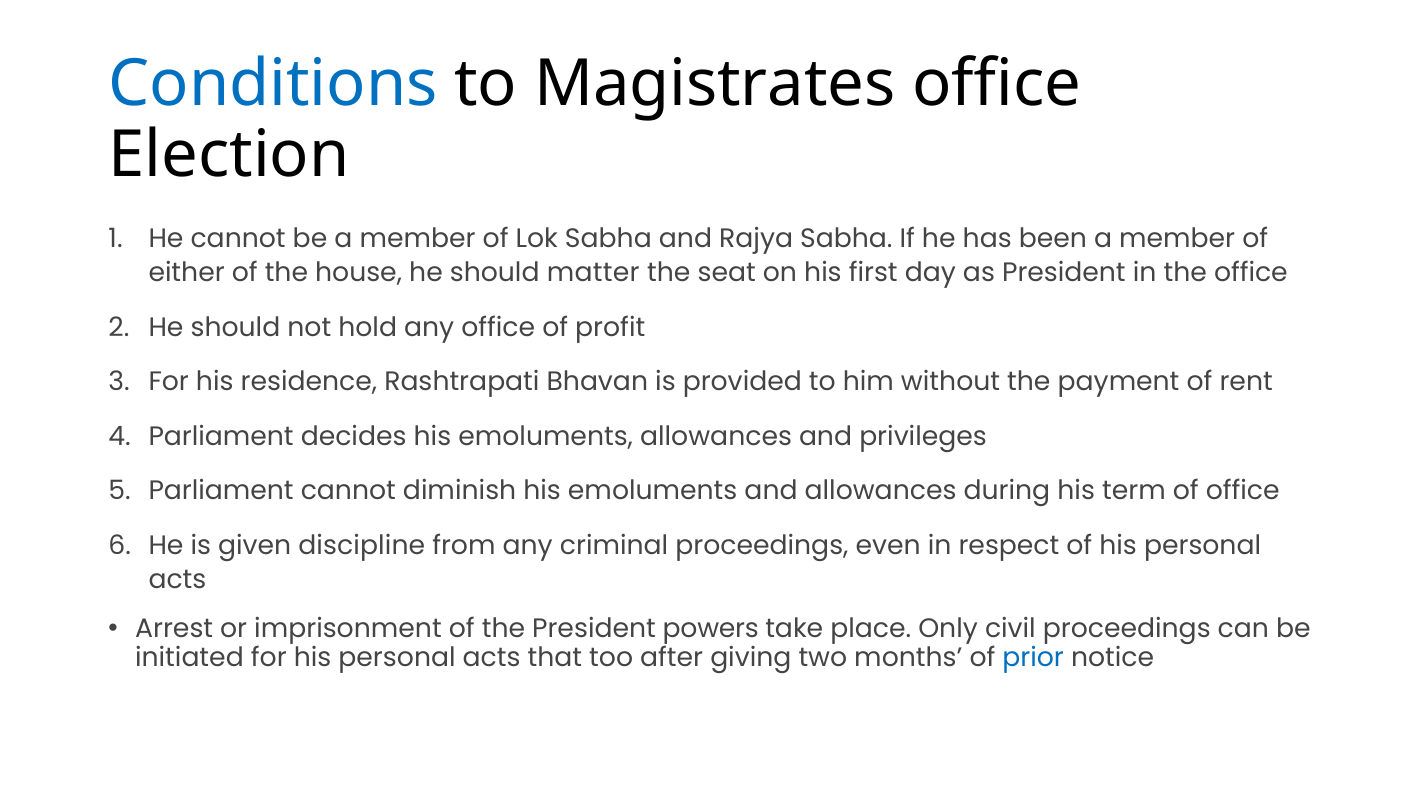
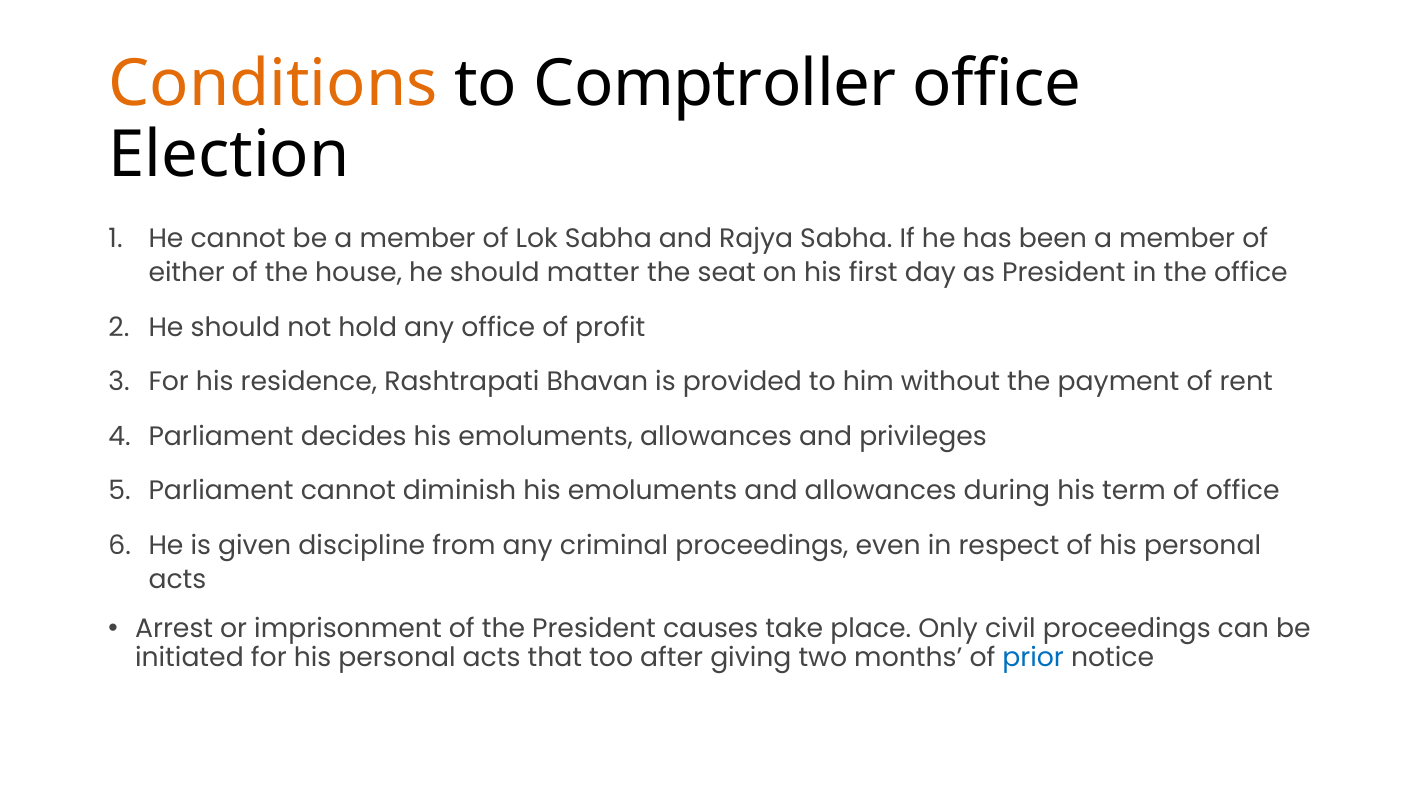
Conditions colour: blue -> orange (273, 84)
Magistrates: Magistrates -> Comptroller (715, 84)
powers: powers -> causes (711, 629)
